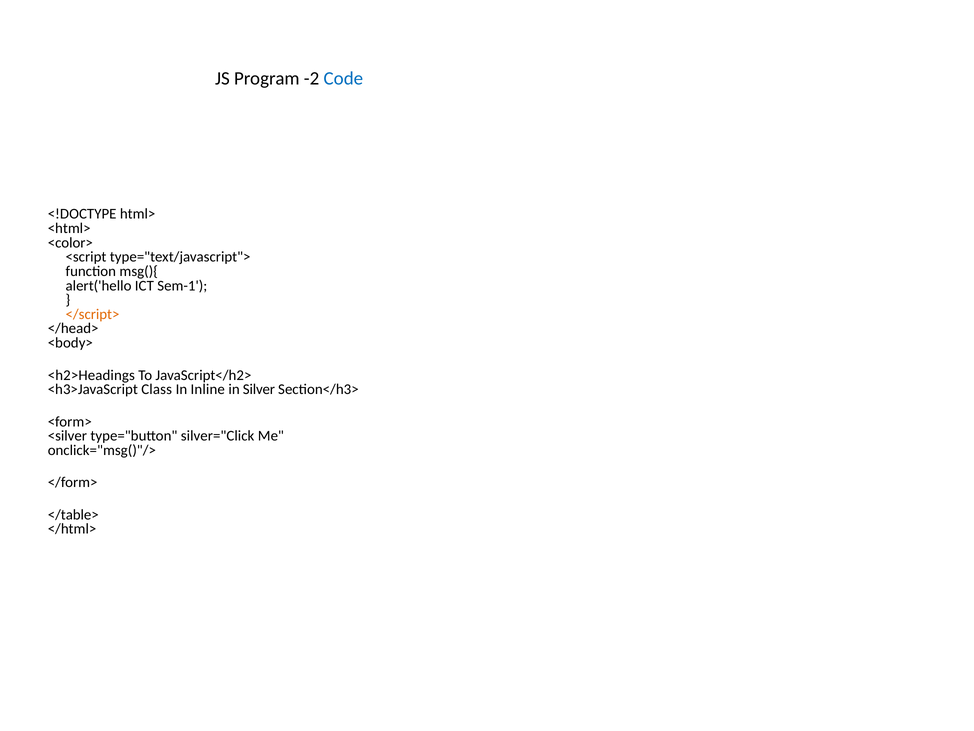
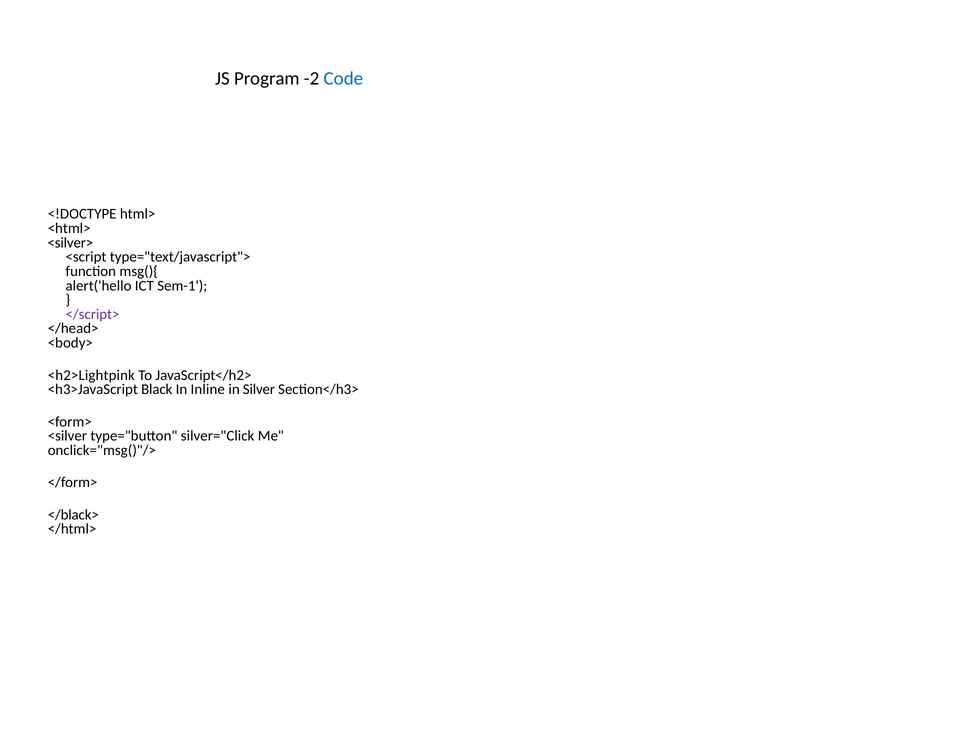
<color>: <color> -> <silver> (70, 243)
</script> colour: orange -> purple (93, 314)
<h2>Headings: <h2>Headings -> <h2>Lightpink (91, 375)
Class: Class -> Black (157, 389)
</table>: </table> -> </black> (73, 514)
